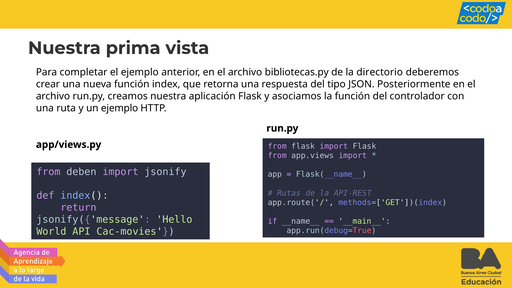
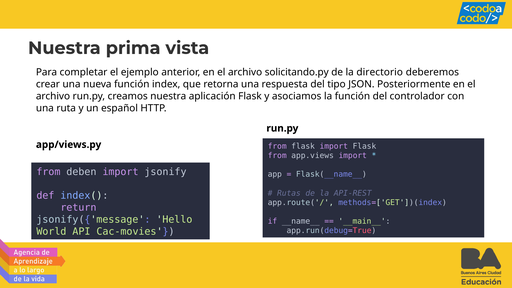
bibliotecas.py: bibliotecas.py -> solicitando.py (297, 72)
un ejemplo: ejemplo -> español (120, 108)
